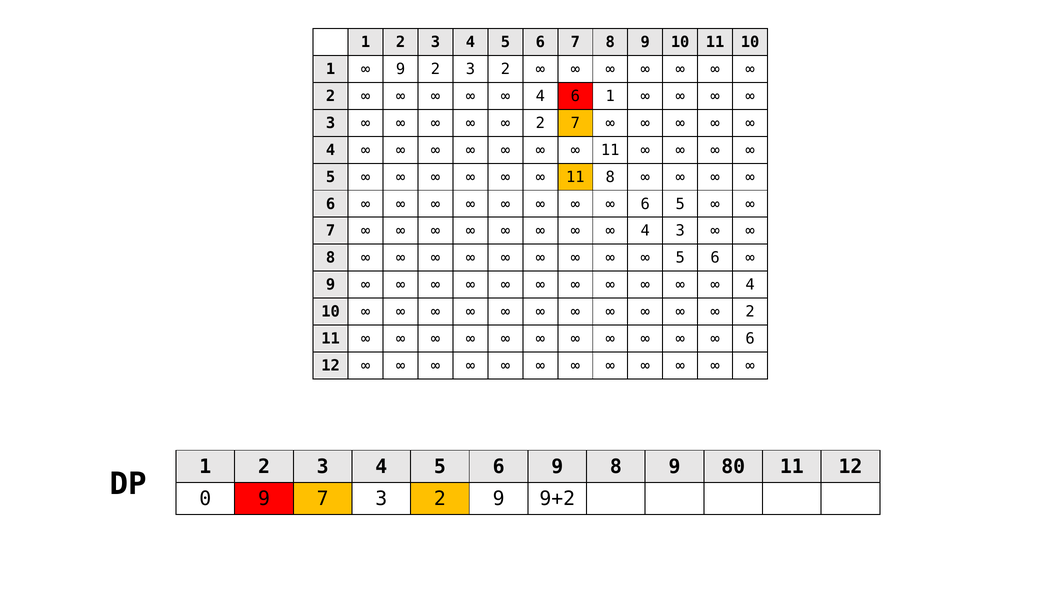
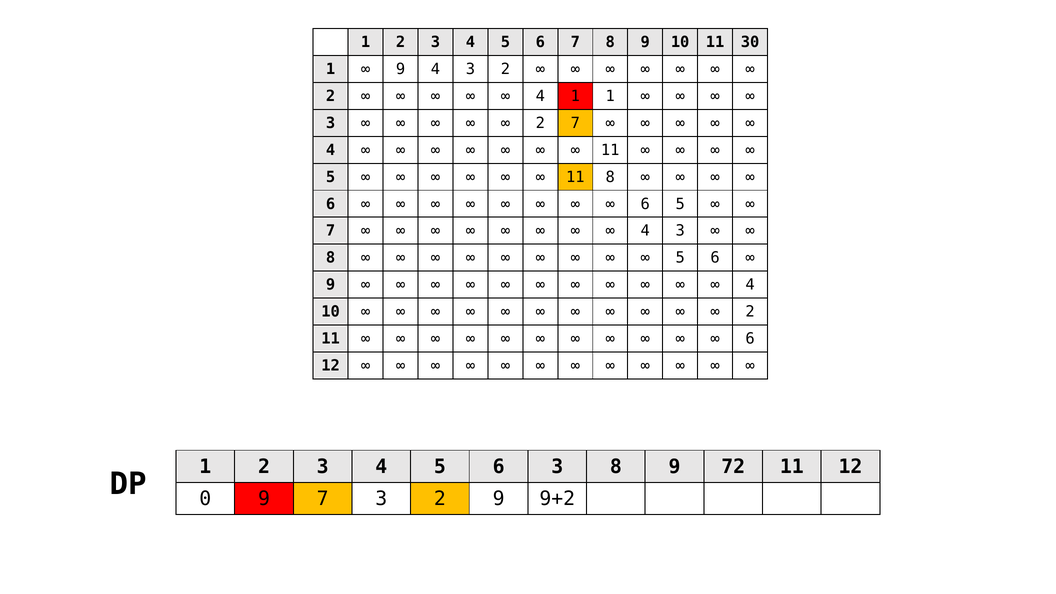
11 10: 10 -> 30 (750, 42)
9 2: 2 -> 4 (435, 69)
4 6: 6 -> 1 (575, 96)
6 9: 9 -> 3 (557, 467)
80: 80 -> 72 (733, 467)
